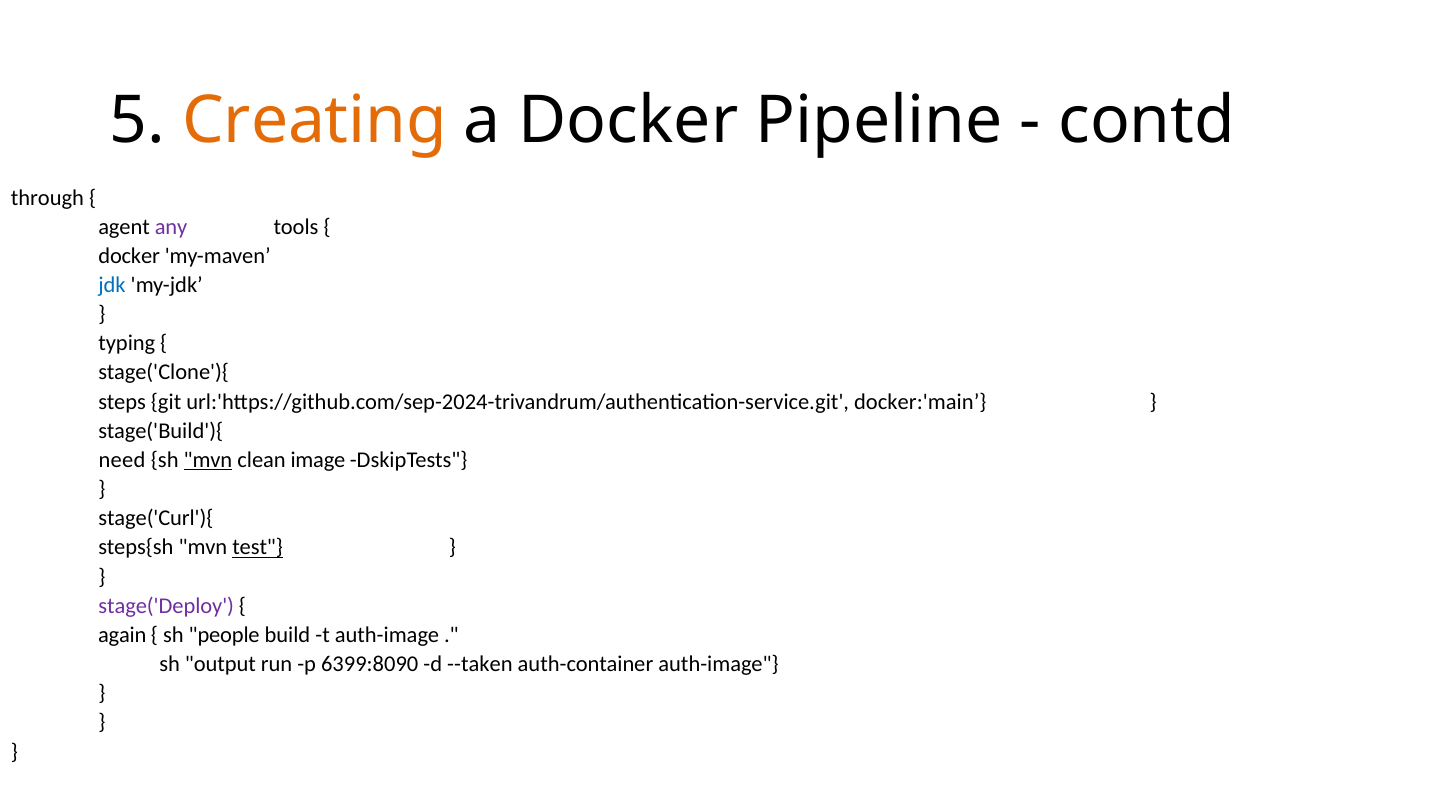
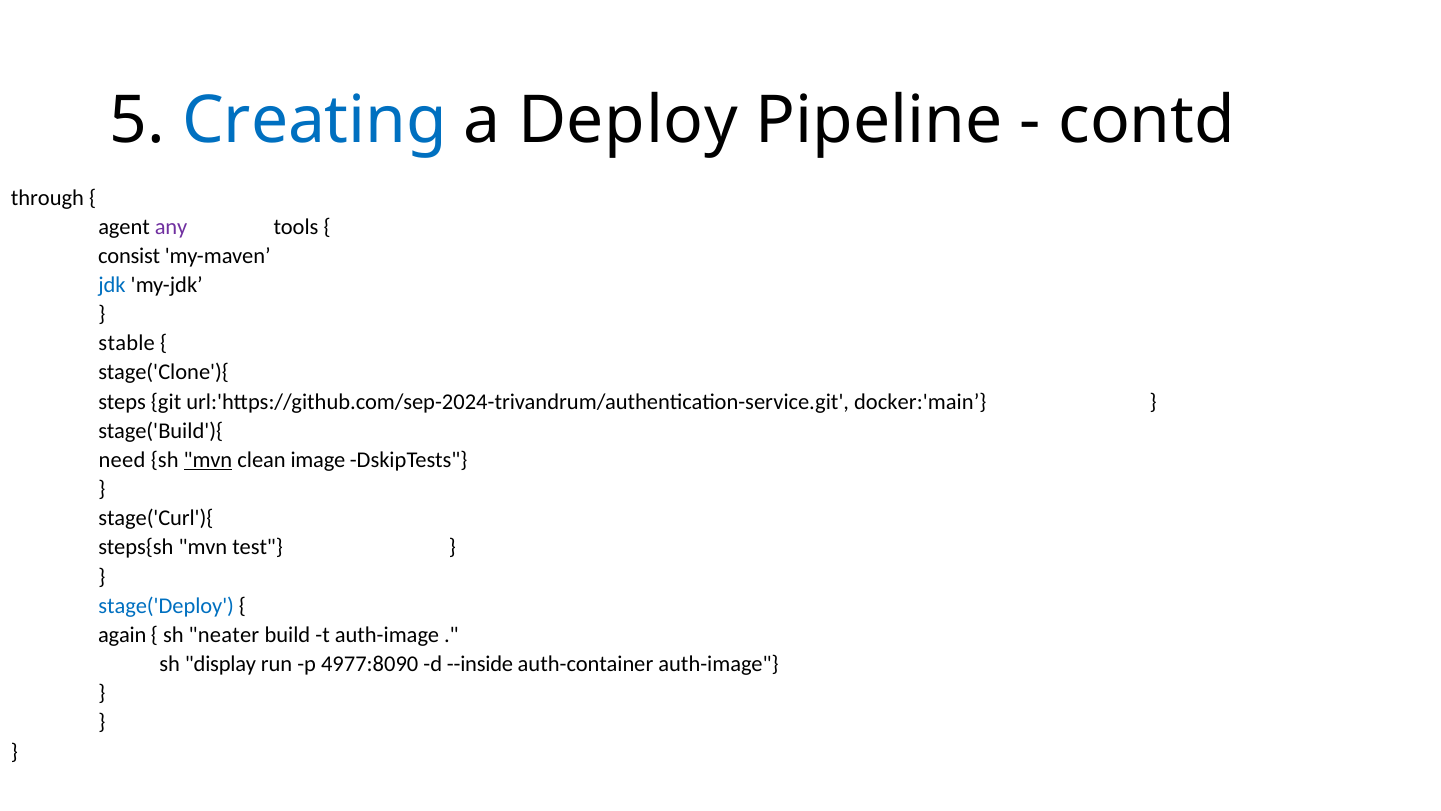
Creating colour: orange -> blue (315, 121)
a Docker: Docker -> Deploy (628, 121)
docker: docker -> consist (129, 256)
typing: typing -> stable (127, 343)
test underline: present -> none (258, 547)
stage('Deploy colour: purple -> blue (166, 606)
people: people -> neater (224, 635)
output: output -> display (220, 664)
6399:8090: 6399:8090 -> 4977:8090 (370, 664)
--taken: --taken -> --inside (480, 664)
